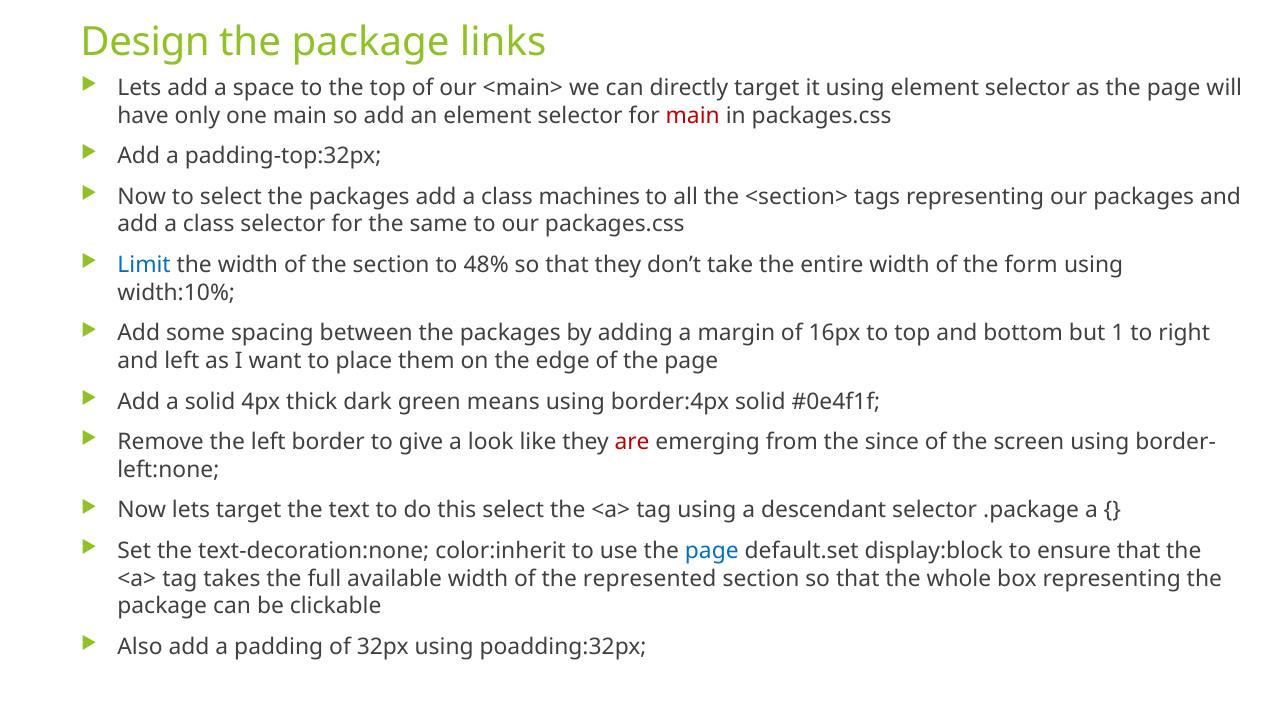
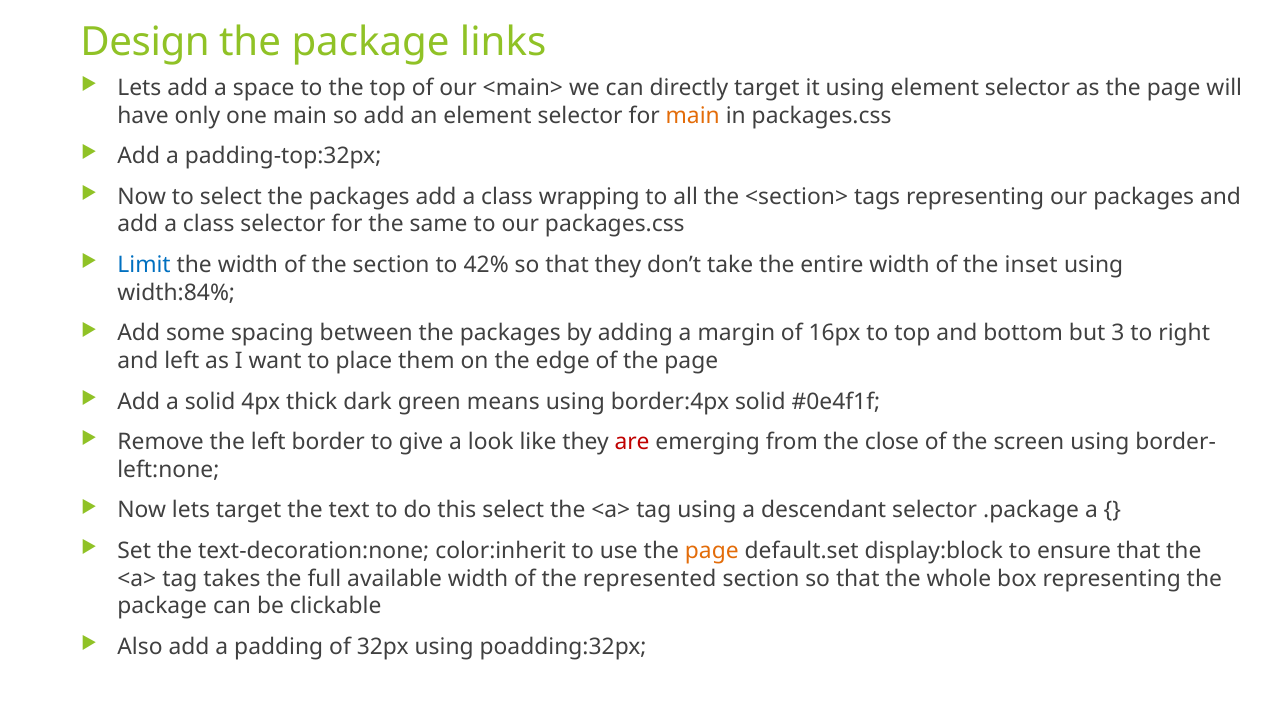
main colour: red -> orange (693, 116)
machines: machines -> wrapping (589, 197)
48%: 48% -> 42% (486, 265)
form: form -> inset (1031, 265)
width:10%: width:10% -> width:84% (176, 293)
1: 1 -> 3 (1118, 334)
since: since -> close (892, 443)
page colour: blue -> orange (712, 552)
